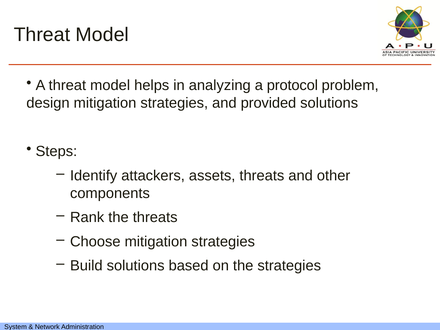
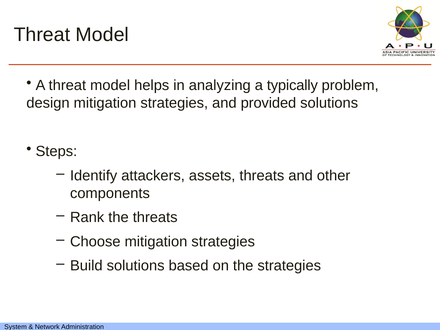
protocol: protocol -> typically (292, 85)
